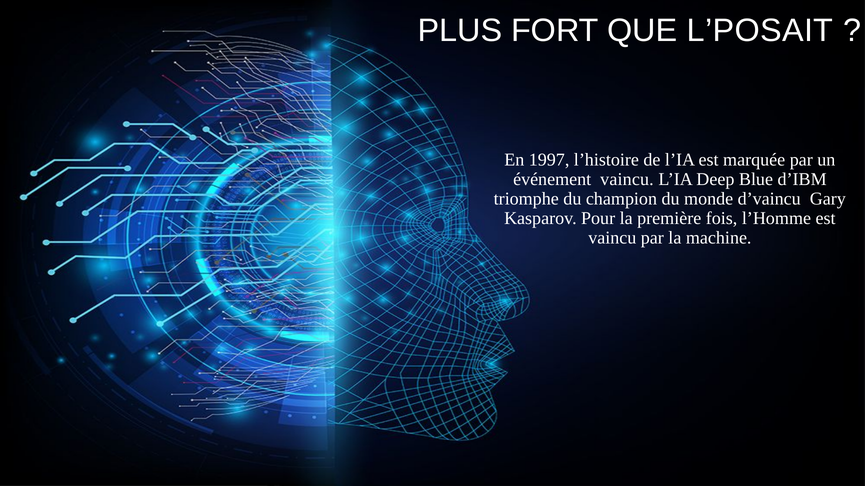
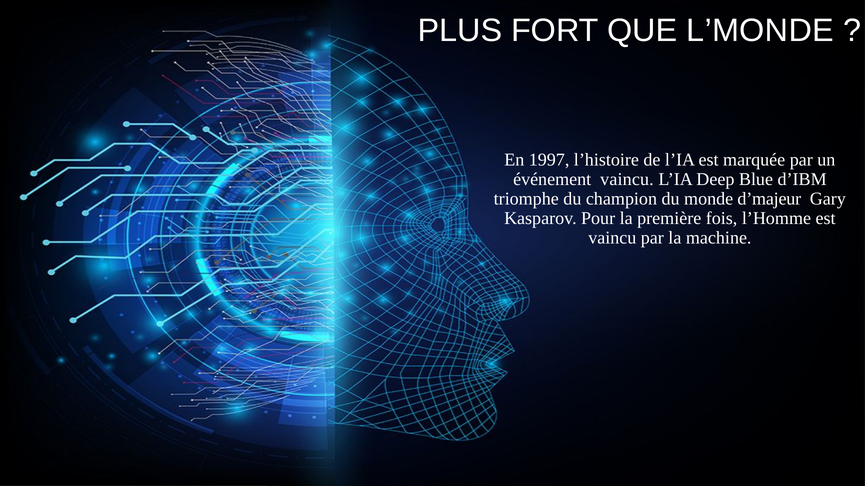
L’POSAIT: L’POSAIT -> L’MONDE (760, 31)
d’vaincu: d’vaincu -> d’majeur (769, 199)
